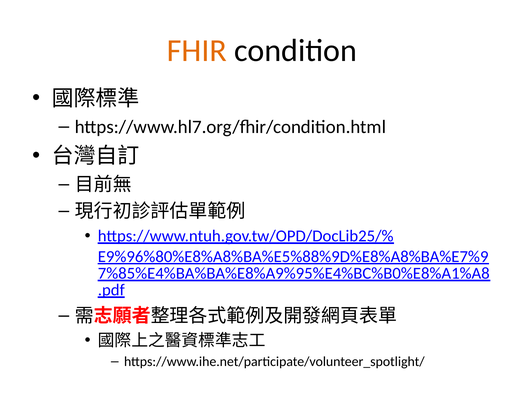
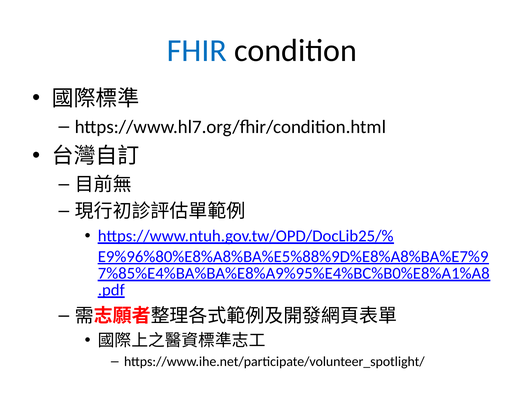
FHIR colour: orange -> blue (197, 51)
